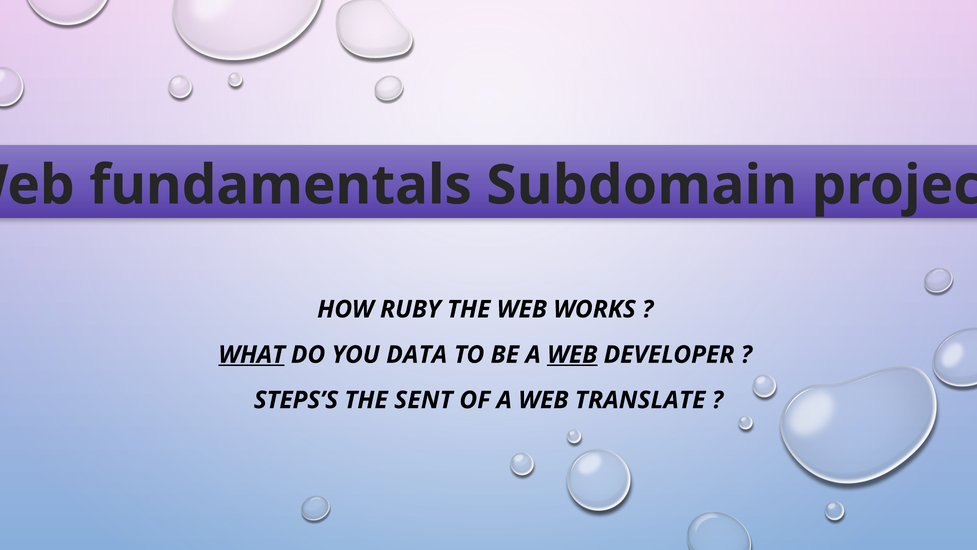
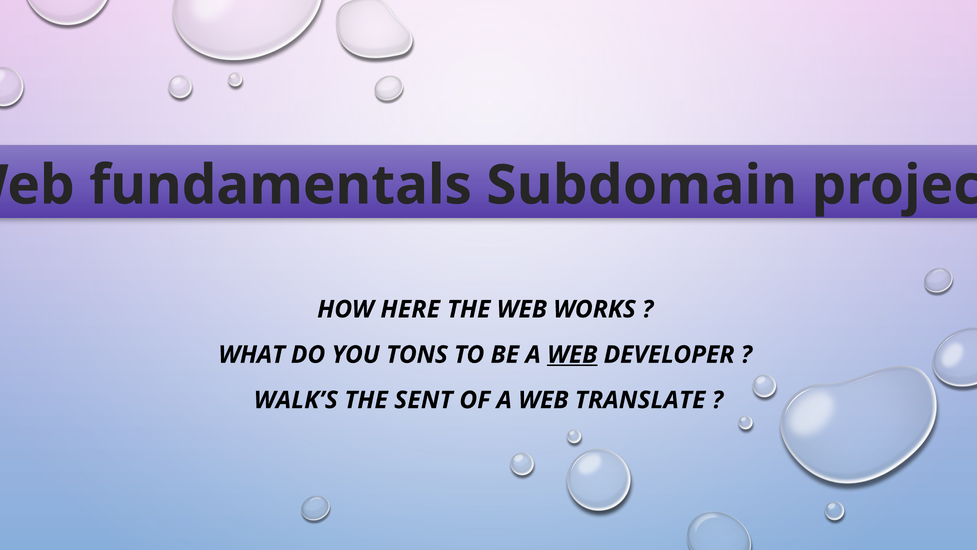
RUBY: RUBY -> HERE (410, 309)
WHAT underline: present -> none (252, 354)
DATA: DATA -> TONS (417, 354)
STEPS’S: STEPS’S -> WALK’S (296, 400)
